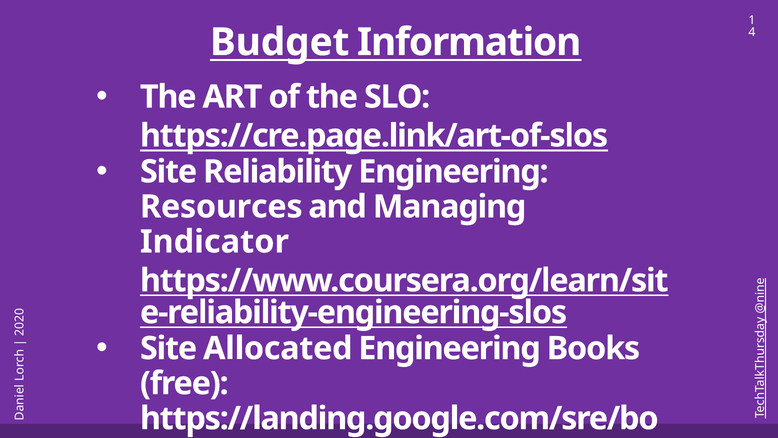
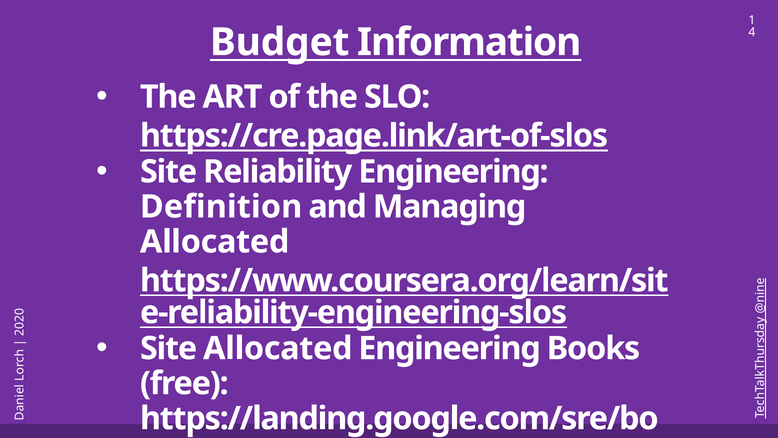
Resources: Resources -> Definition (221, 207)
Indicator: Indicator -> Allocated (215, 242)
